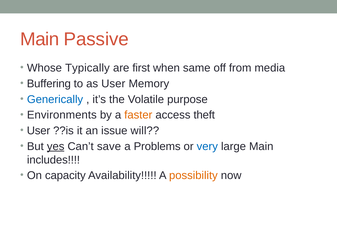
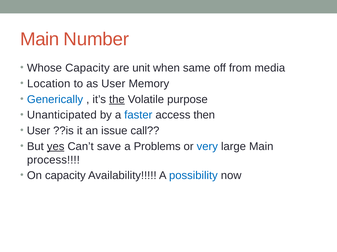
Passive: Passive -> Number (96, 39)
Whose Typically: Typically -> Capacity (87, 68)
first: first -> unit (141, 68)
Buffering: Buffering -> Location (49, 84)
the underline: none -> present (117, 100)
Environments: Environments -> Unanticipated (62, 115)
faster colour: orange -> blue (138, 115)
theft: theft -> then (204, 115)
will: will -> call (145, 131)
includes: includes -> process (53, 160)
possibility colour: orange -> blue (193, 176)
